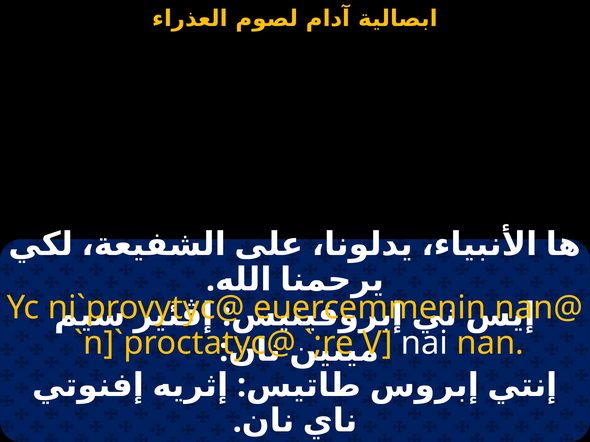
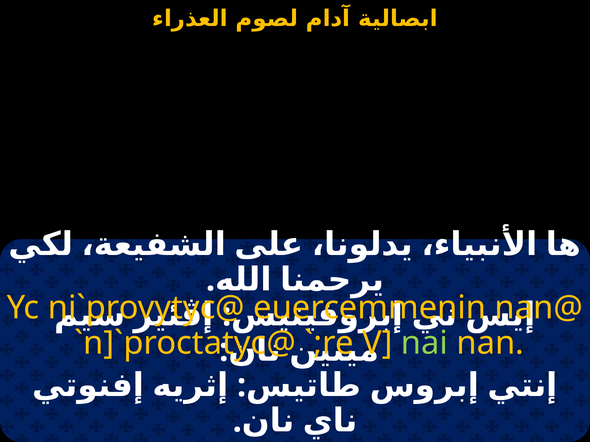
nai colour: white -> light green (424, 343)
